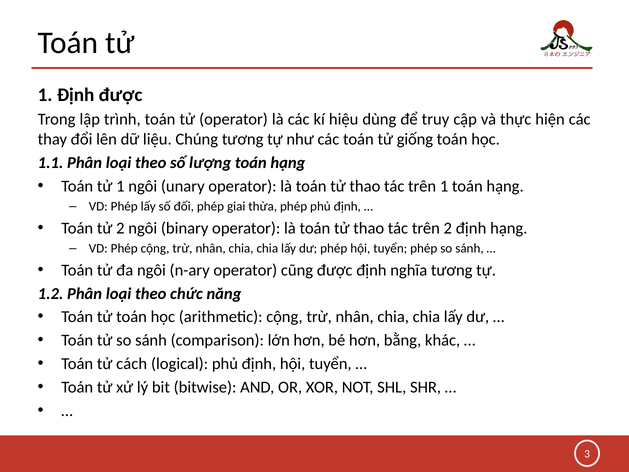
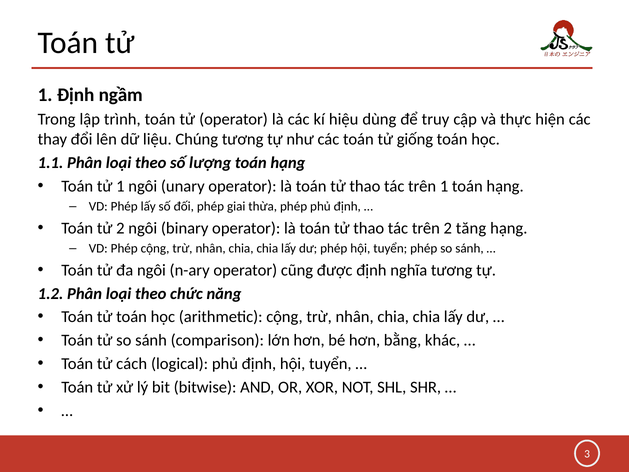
Định được: được -> ngầm (121, 95)
2 định: định -> tăng (471, 228)
